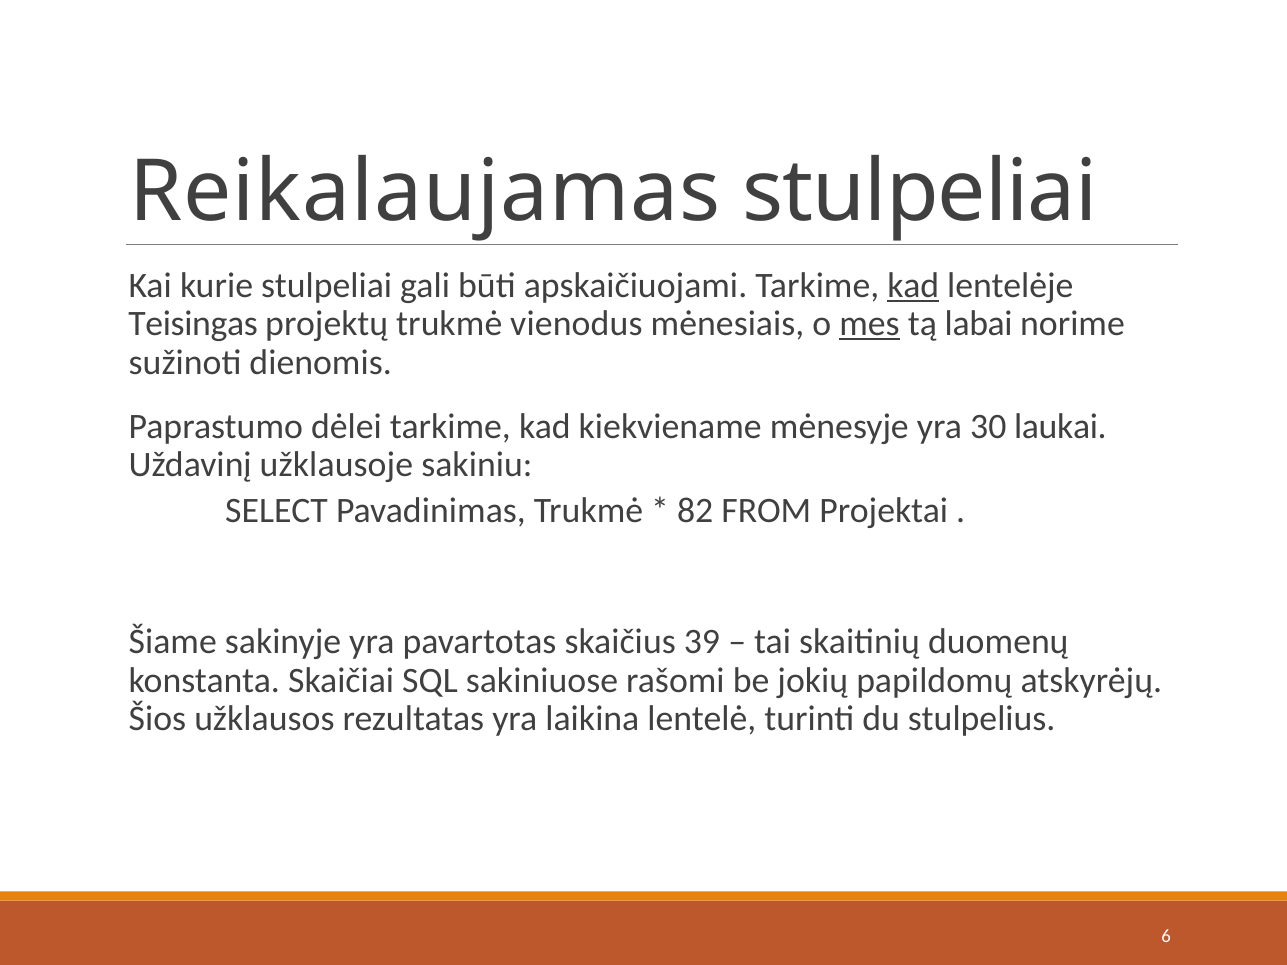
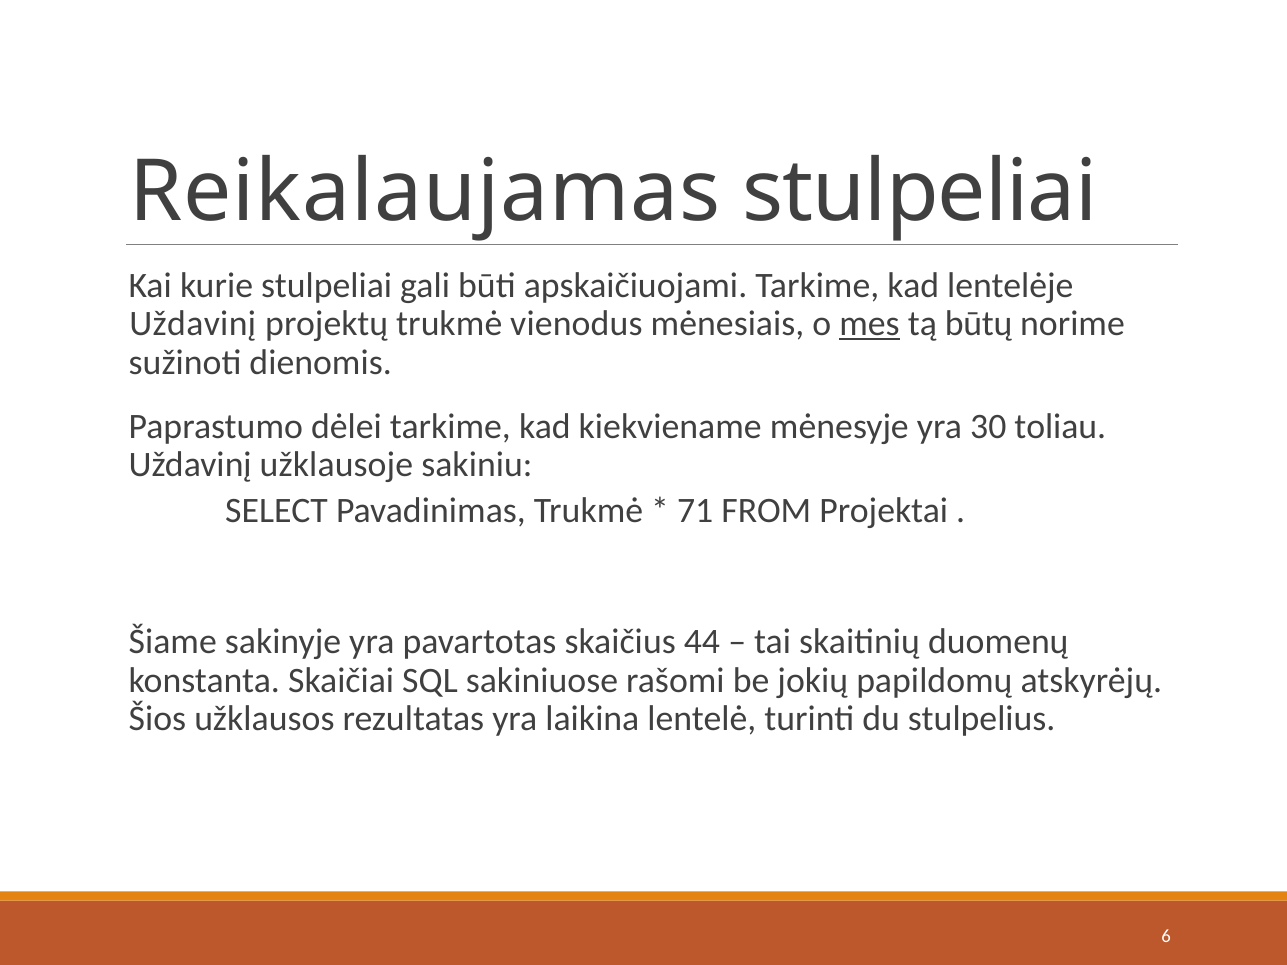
kad underline: present -> none (913, 285)
Teisingas: Teisingas -> Uždavinį (193, 324)
labai: labai -> būtų (979, 324)
laukai: laukai -> toliau (1060, 426)
82: 82 -> 71 (695, 511)
39: 39 -> 44 (702, 642)
